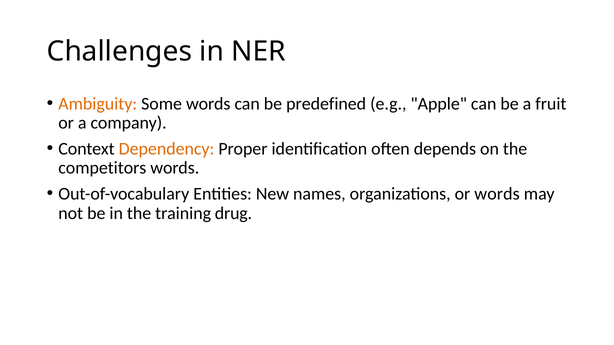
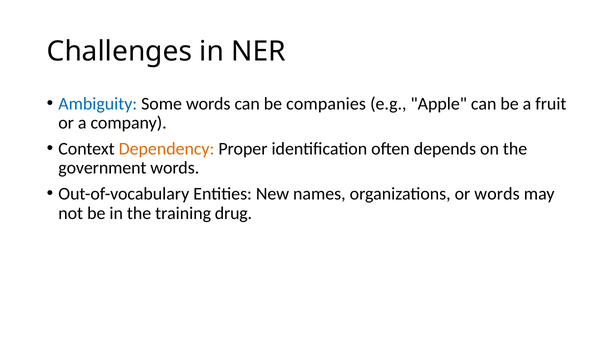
Ambiguity colour: orange -> blue (98, 104)
predefined: predefined -> companies (326, 104)
competitors: competitors -> government (102, 168)
